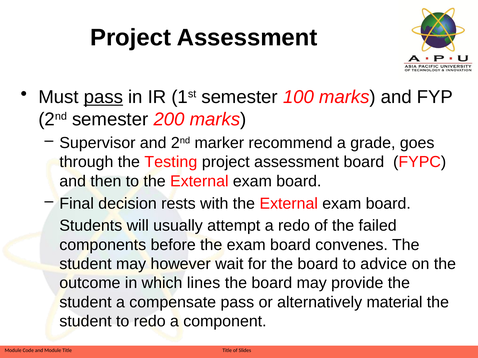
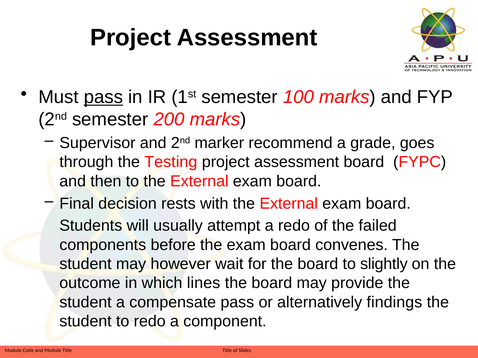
advice: advice -> slightly (384, 264)
material: material -> findings (394, 303)
